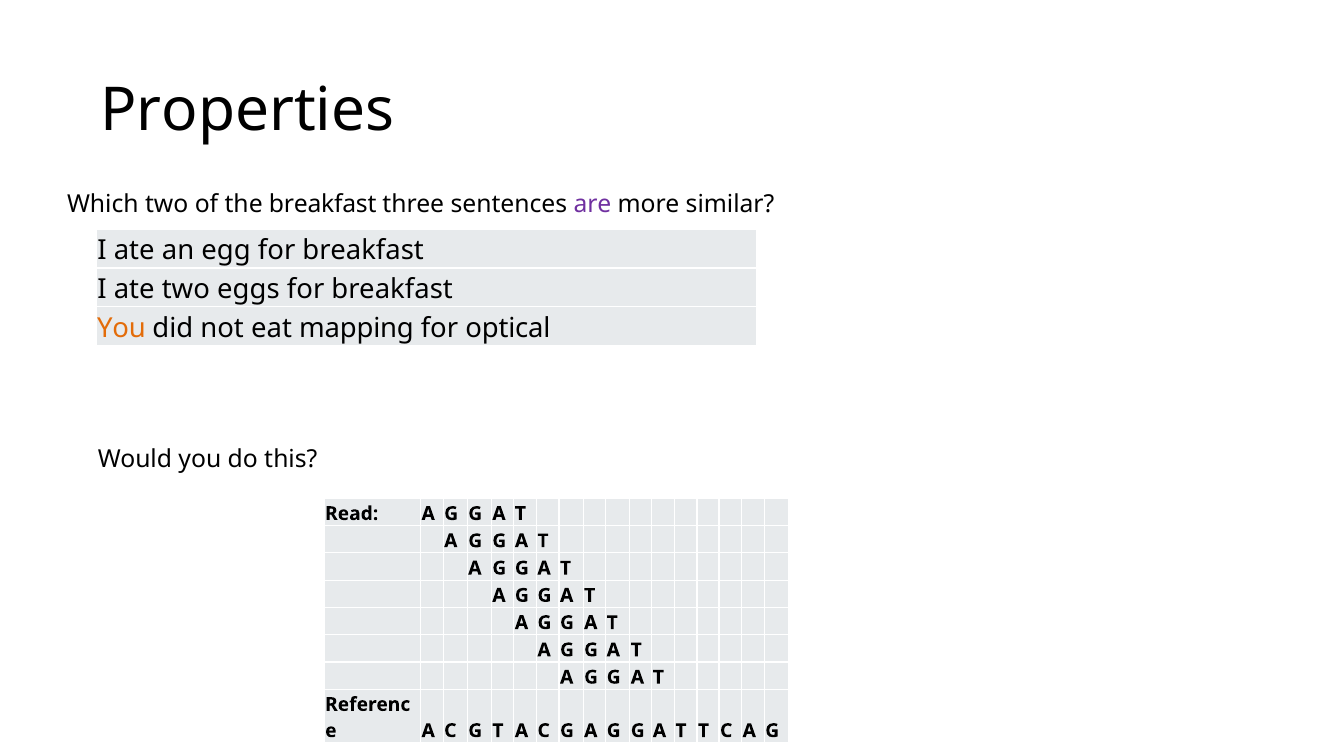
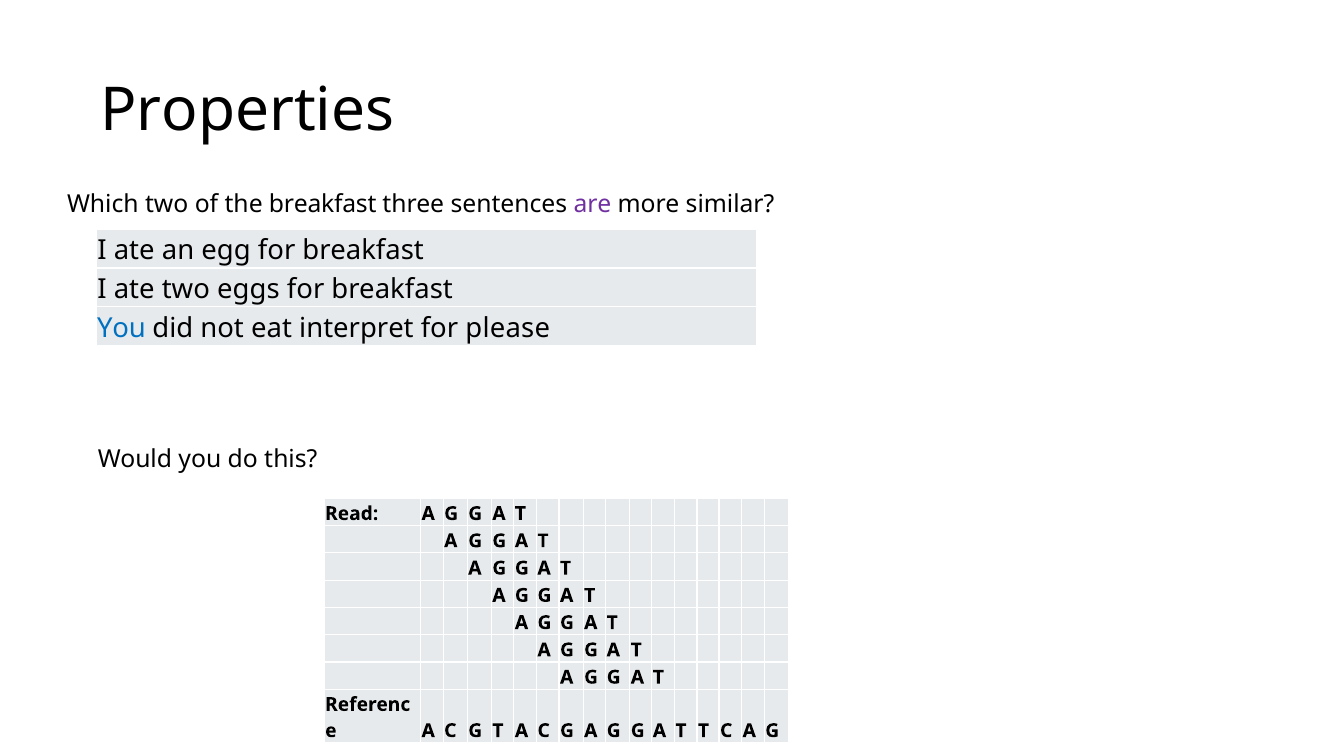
You colour: orange -> blue (121, 328)
mapping: mapping -> interpret (356, 328)
optical: optical -> please (508, 328)
